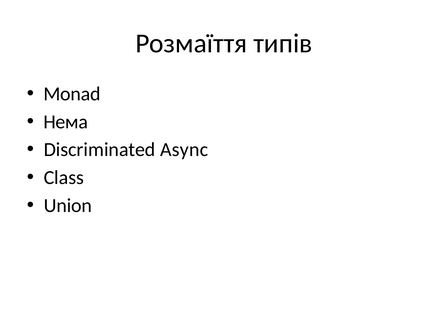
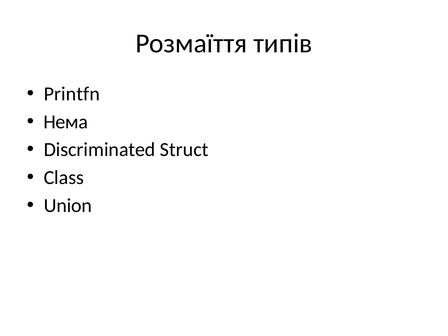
Monad: Monad -> Printfn (72, 94)
Async: Async -> Struct (184, 150)
